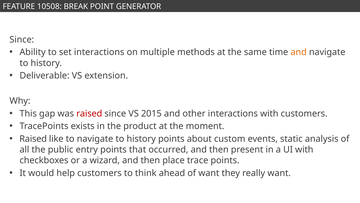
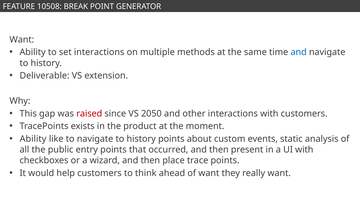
Since: Since -> Want (22, 40)
and colour: orange -> blue (299, 52)
2015: 2015 -> 2050 (151, 113)
Raised: Raised -> Ability (33, 139)
